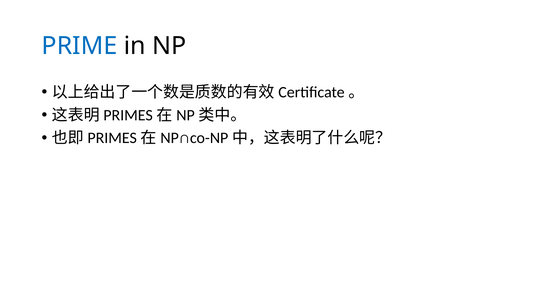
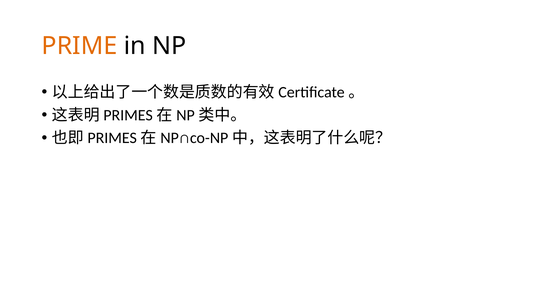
PRIME colour: blue -> orange (80, 46)
